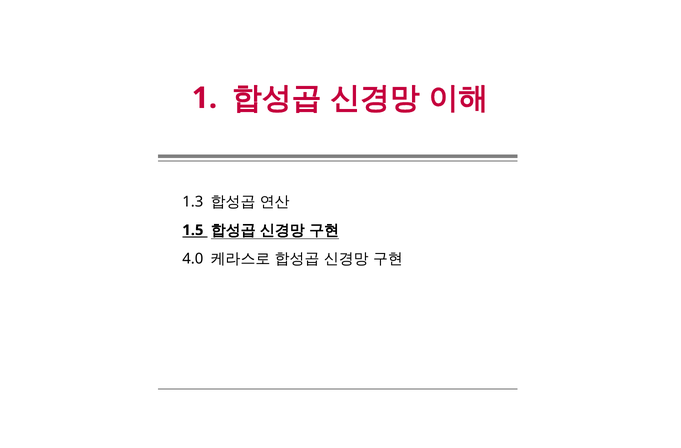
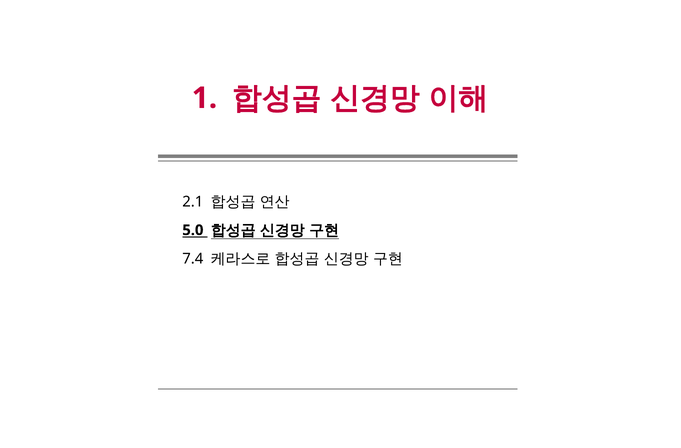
1.3: 1.3 -> 2.1 (193, 201)
1.5: 1.5 -> 5.0 (193, 230)
4.0: 4.0 -> 7.4 (193, 258)
